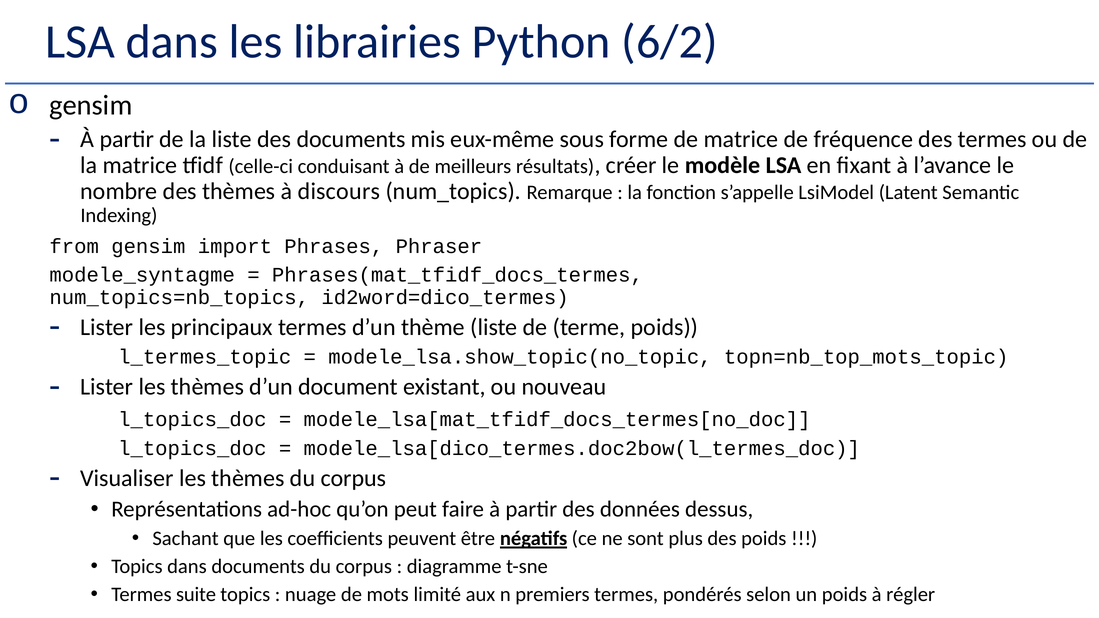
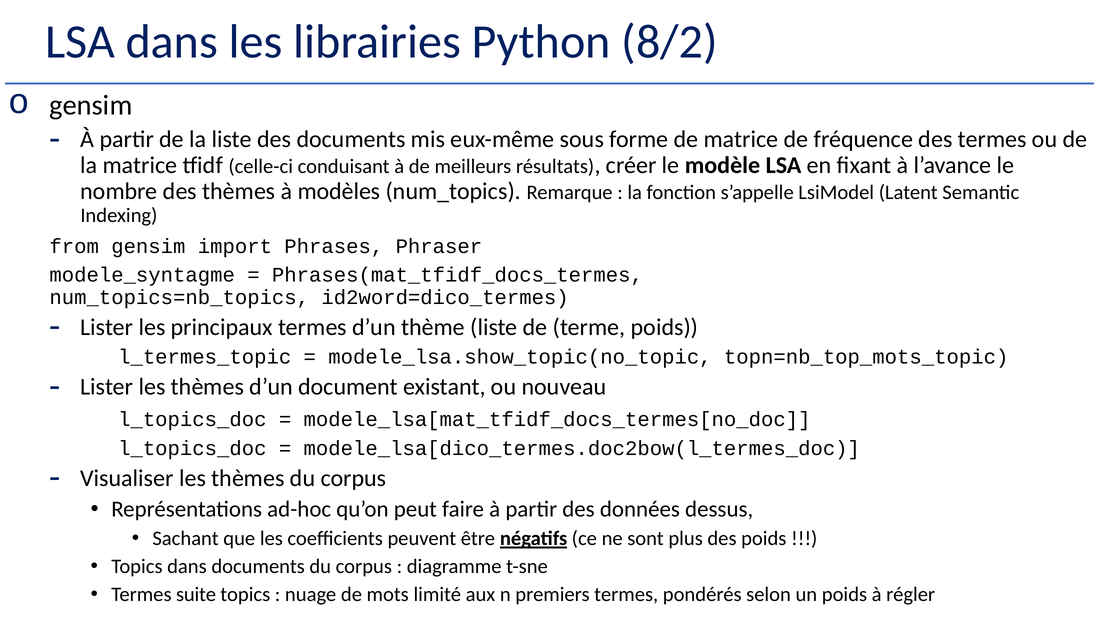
6/2: 6/2 -> 8/2 (670, 42)
discours: discours -> modèles (339, 191)
